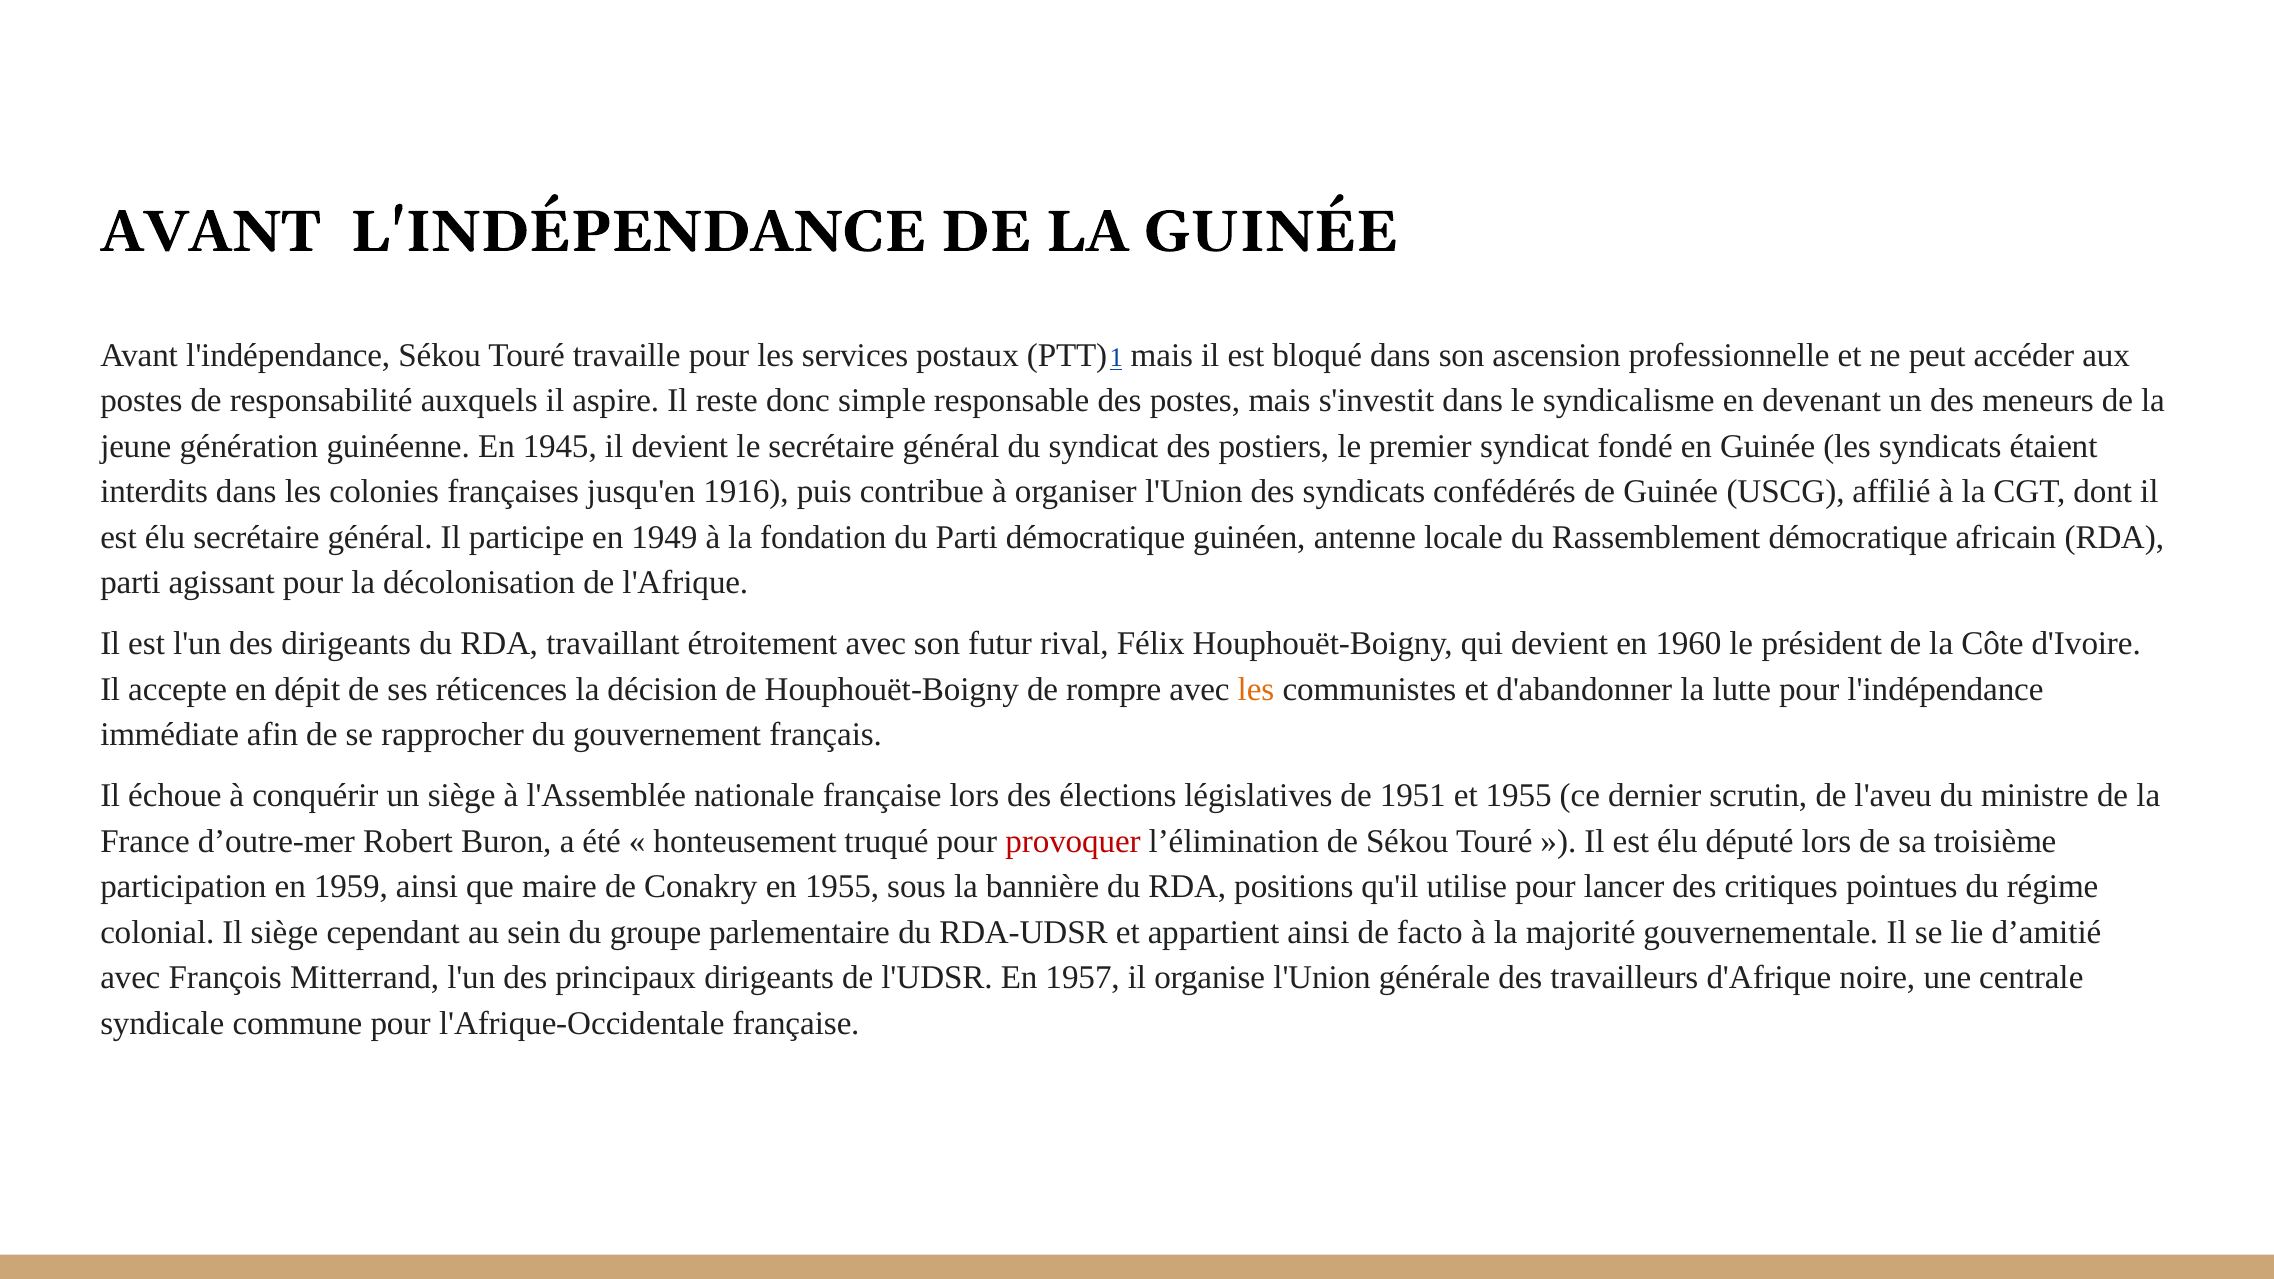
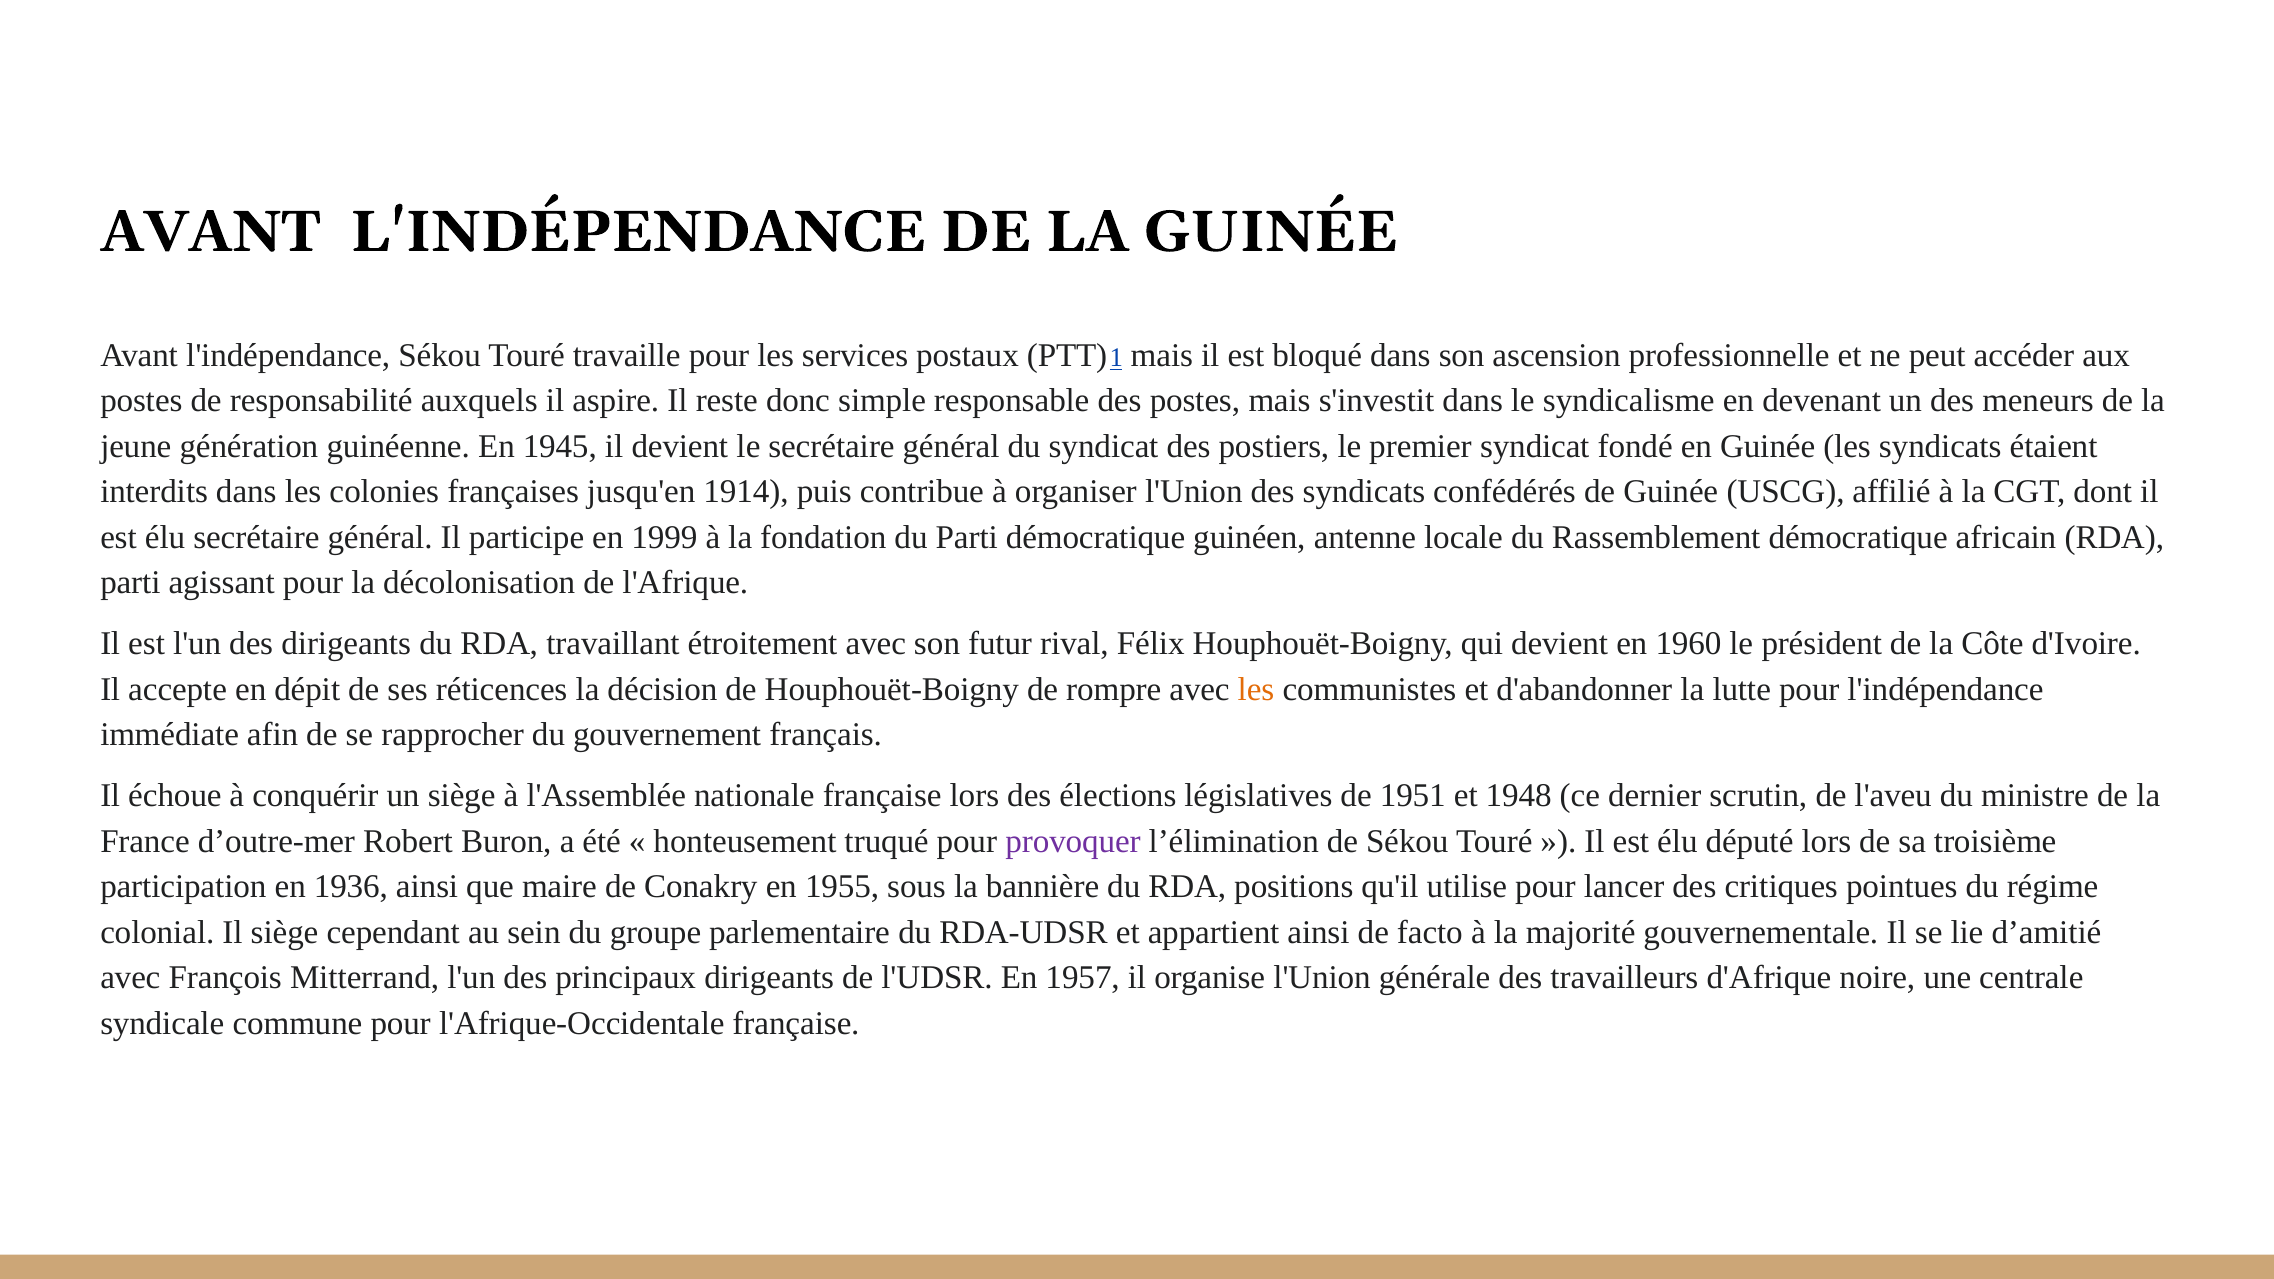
1916: 1916 -> 1914 (746, 492)
1949: 1949 -> 1999 (664, 537)
et 1955: 1955 -> 1948 (1519, 796)
provoquer colour: red -> purple (1073, 842)
1959: 1959 -> 1936 (351, 887)
